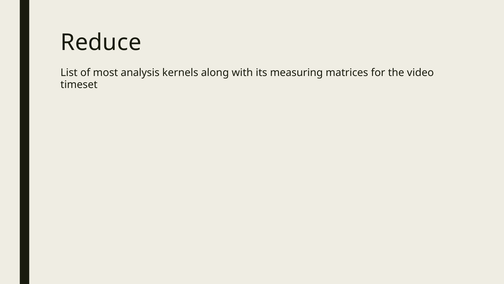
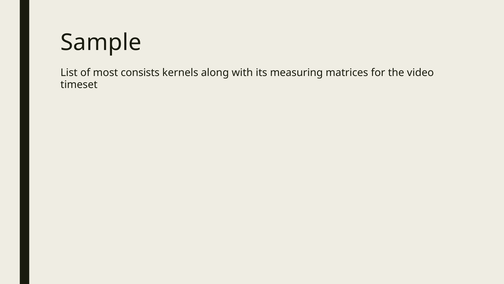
Reduce: Reduce -> Sample (101, 42)
analysis: analysis -> consists (140, 73)
